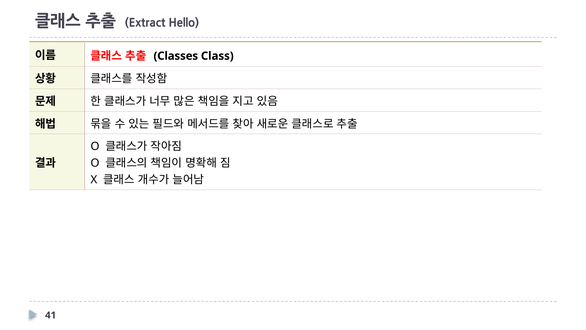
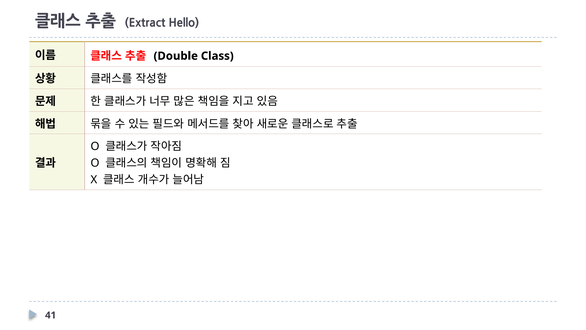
Classes: Classes -> Double (176, 56)
